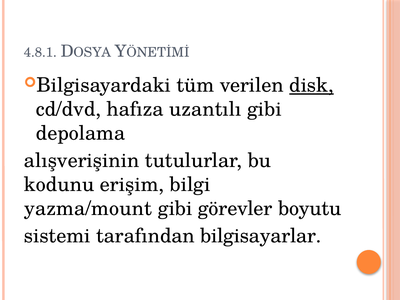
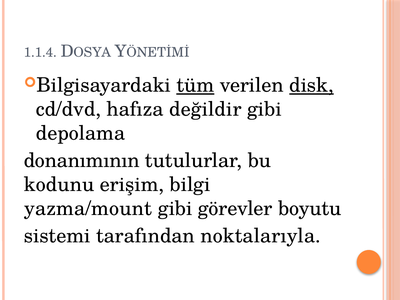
4.8.1: 4.8.1 -> 1.1.4 (40, 52)
tüm underline: none -> present (195, 85)
uzantılı: uzantılı -> değildir (205, 109)
alışverişinin: alışverişinin -> donanımının (82, 161)
bilgisayarlar: bilgisayarlar -> noktalarıyla (261, 236)
